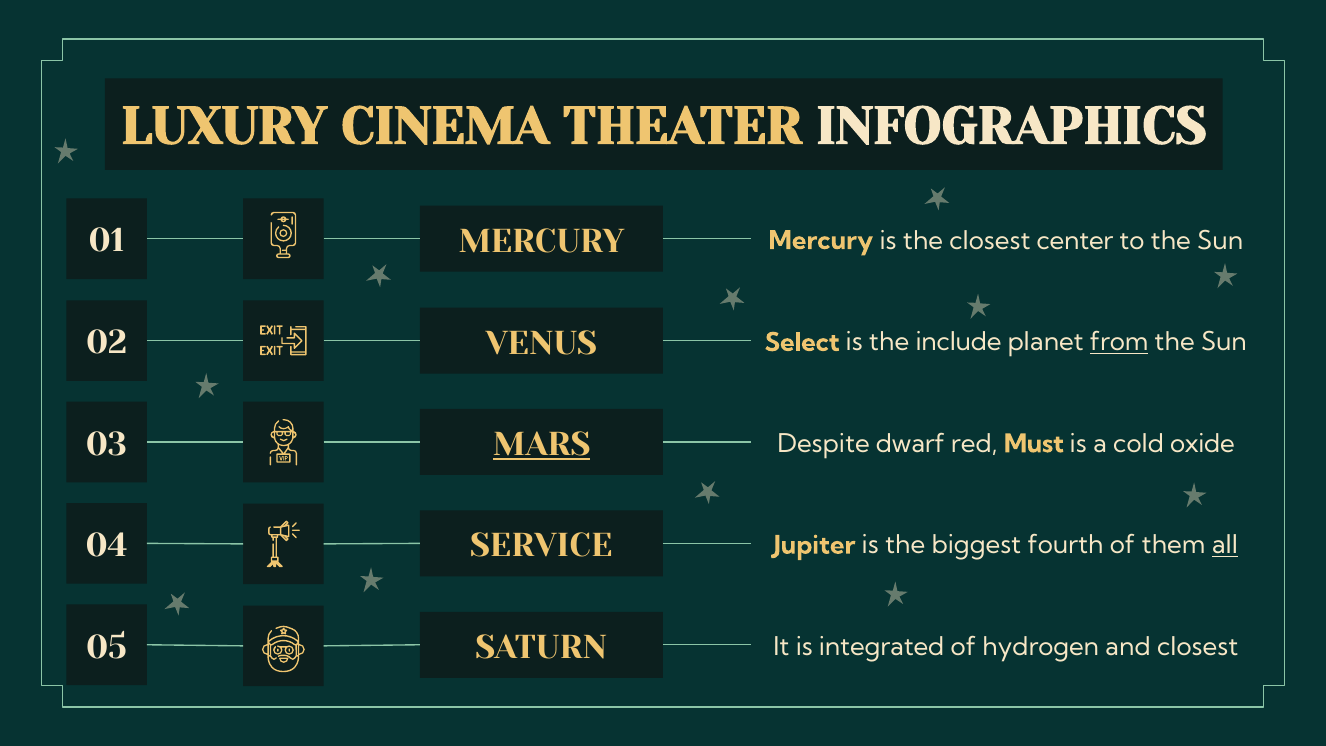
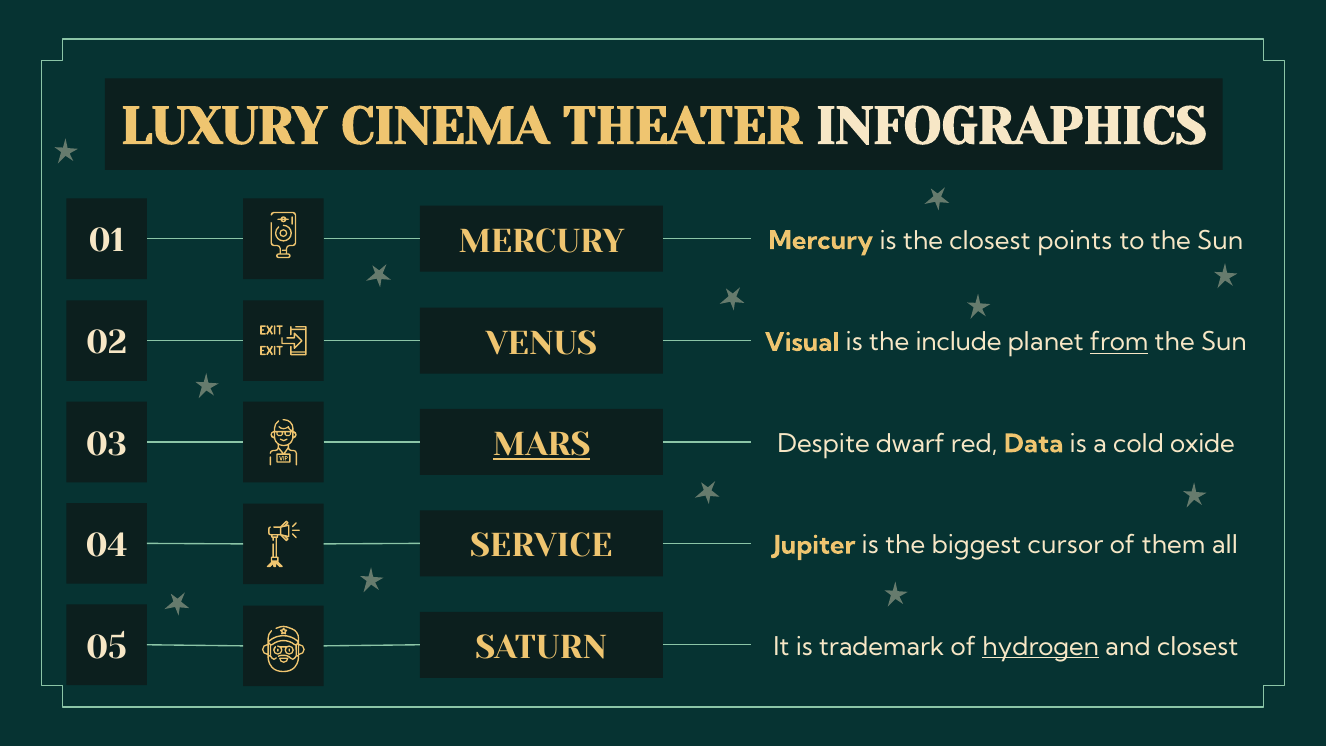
center: center -> points (1075, 241)
Select: Select -> Visual (802, 342)
Must: Must -> Data (1034, 444)
fourth: fourth -> cursor (1065, 545)
all underline: present -> none (1225, 545)
integrated: integrated -> trademark (882, 647)
hydrogen underline: none -> present (1041, 647)
